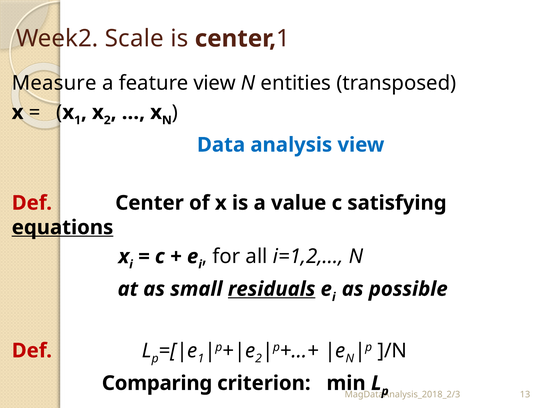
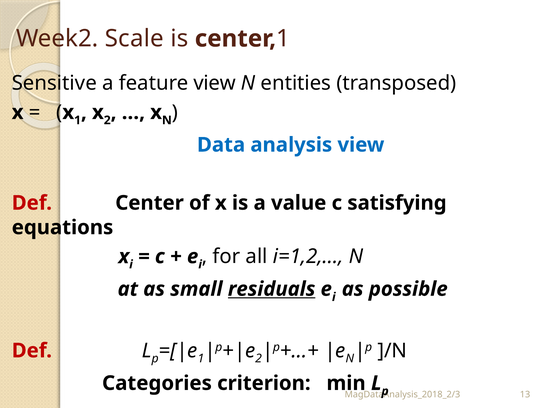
Measure: Measure -> Sensitive (54, 83)
equations underline: present -> none (63, 227)
Comparing: Comparing -> Categories (157, 382)
